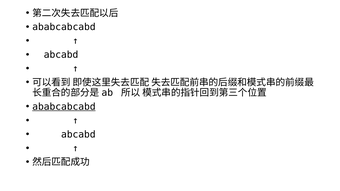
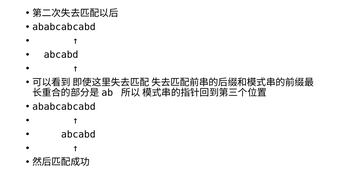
ababcabcabd underline: present -> none (64, 107)
